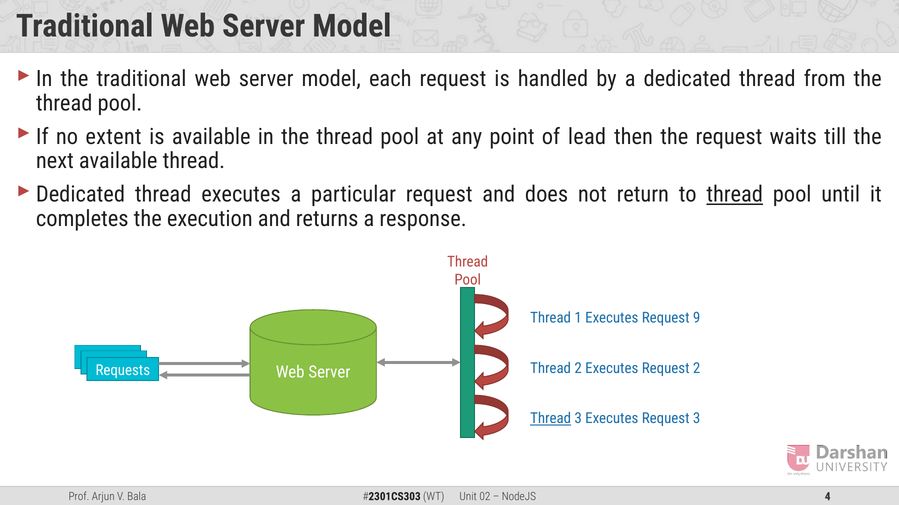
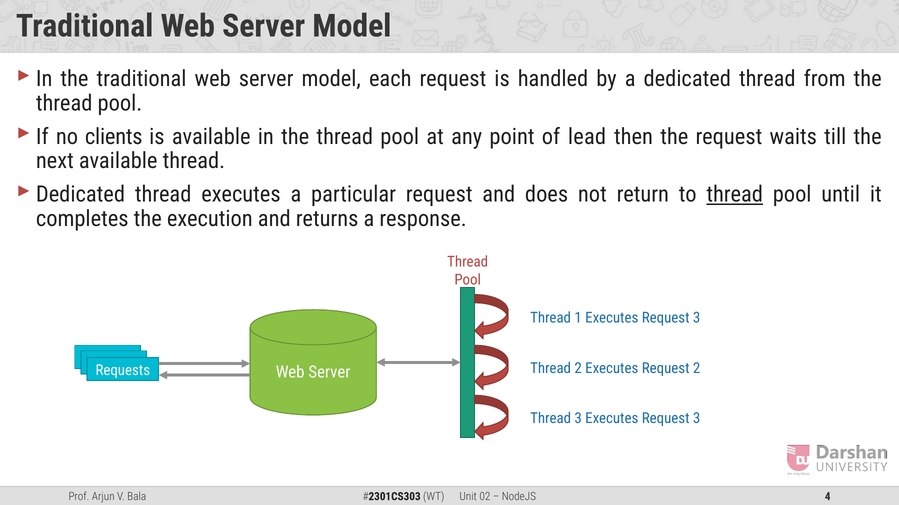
extent: extent -> clients (114, 137)
1 Executes Request 9: 9 -> 3 (697, 318)
Thread underline: present -> none (551, 419)
